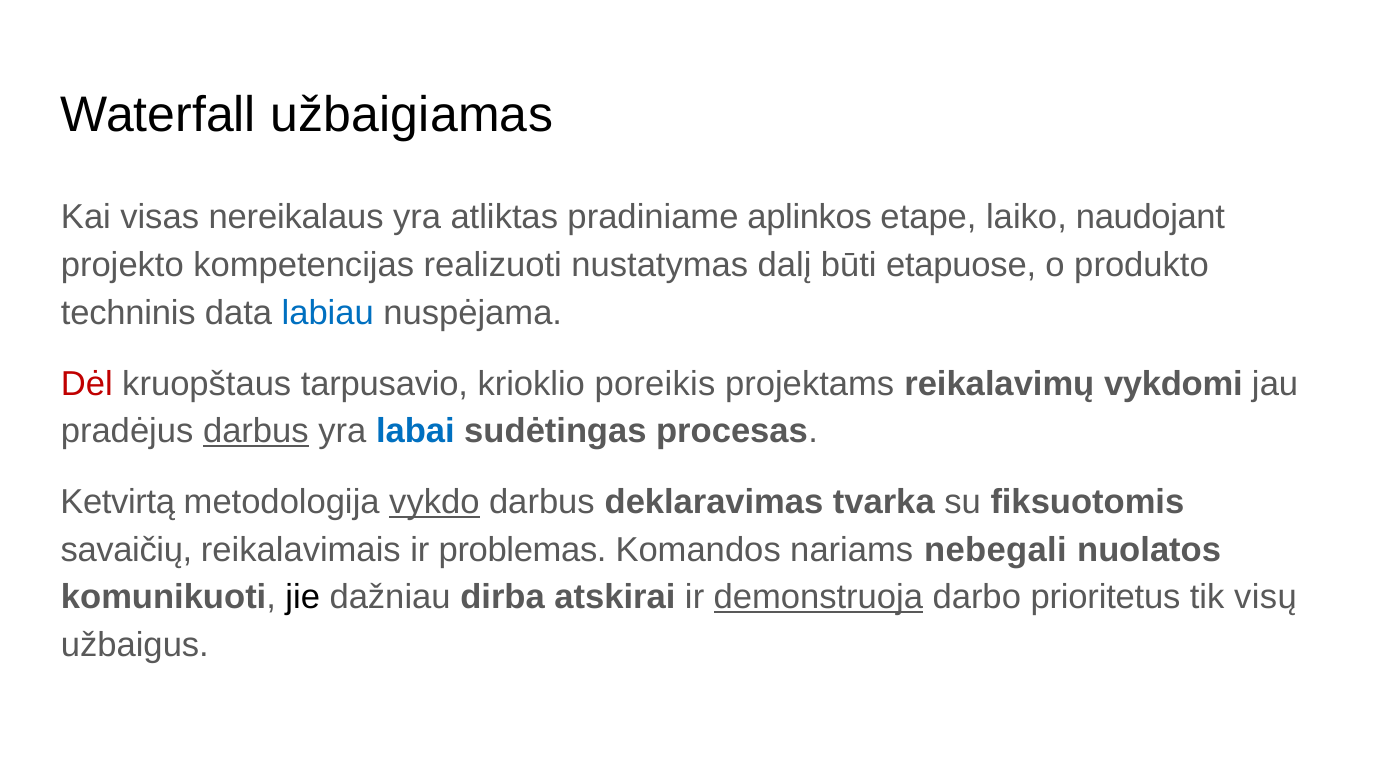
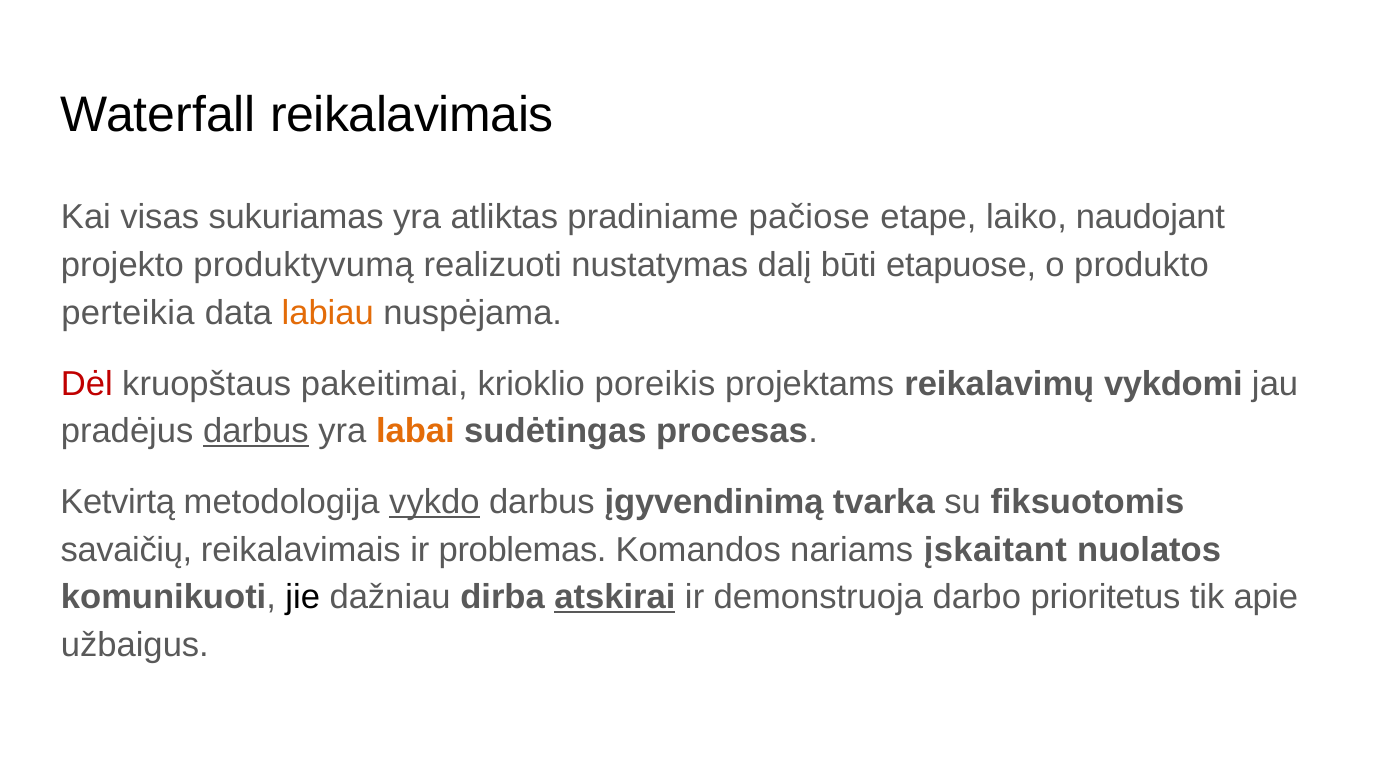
Waterfall užbaigiamas: užbaigiamas -> reikalavimais (412, 115)
nereikalaus: nereikalaus -> sukuriamas (296, 217)
aplinkos: aplinkos -> pačiose (809, 217)
kompetencijas: kompetencijas -> produktyvumą (304, 265)
techninis: techninis -> perteikia (128, 313)
labiau colour: blue -> orange (328, 313)
tarpusavio: tarpusavio -> pakeitimai (384, 384)
labai colour: blue -> orange (415, 431)
deklaravimas: deklaravimas -> įgyvendinimą (714, 502)
nebegali: nebegali -> įskaitant (995, 550)
atskirai underline: none -> present (615, 597)
demonstruoja underline: present -> none (818, 597)
visų: visų -> apie (1266, 597)
